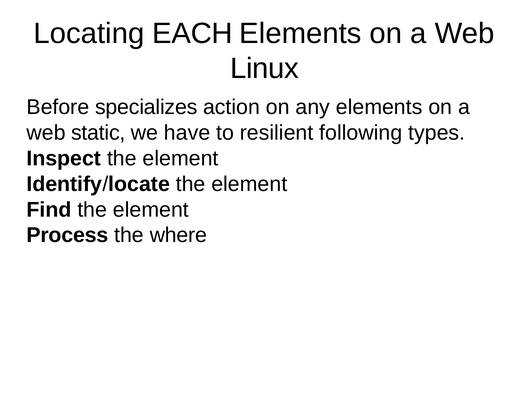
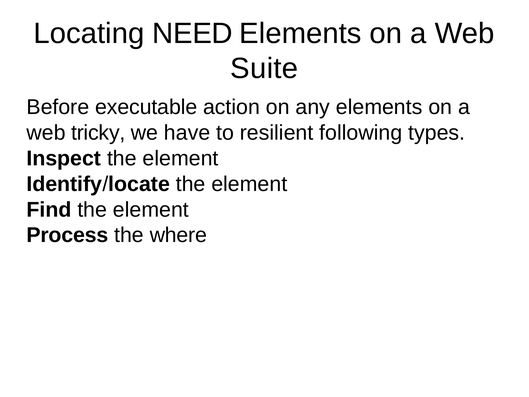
EACH: EACH -> NEED (193, 33)
Linux: Linux -> Suite (264, 68)
specializes: specializes -> executable (146, 107)
static: static -> tricky (98, 133)
